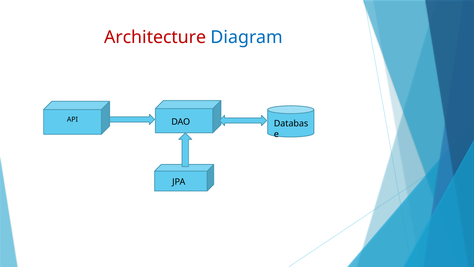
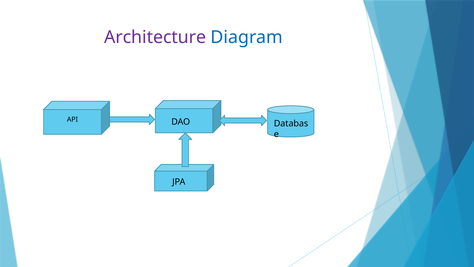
Architecture colour: red -> purple (155, 37)
